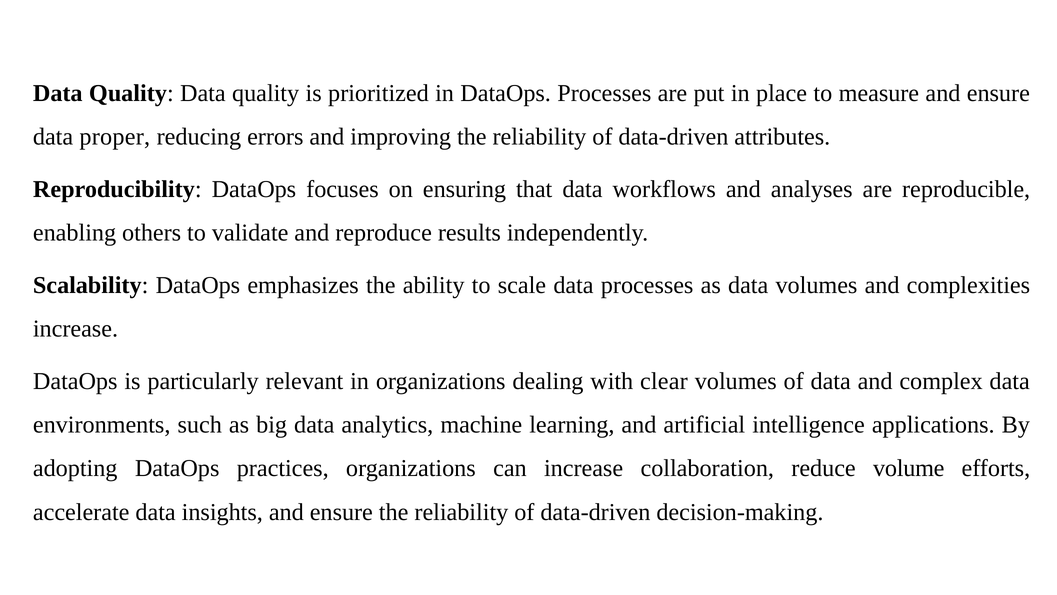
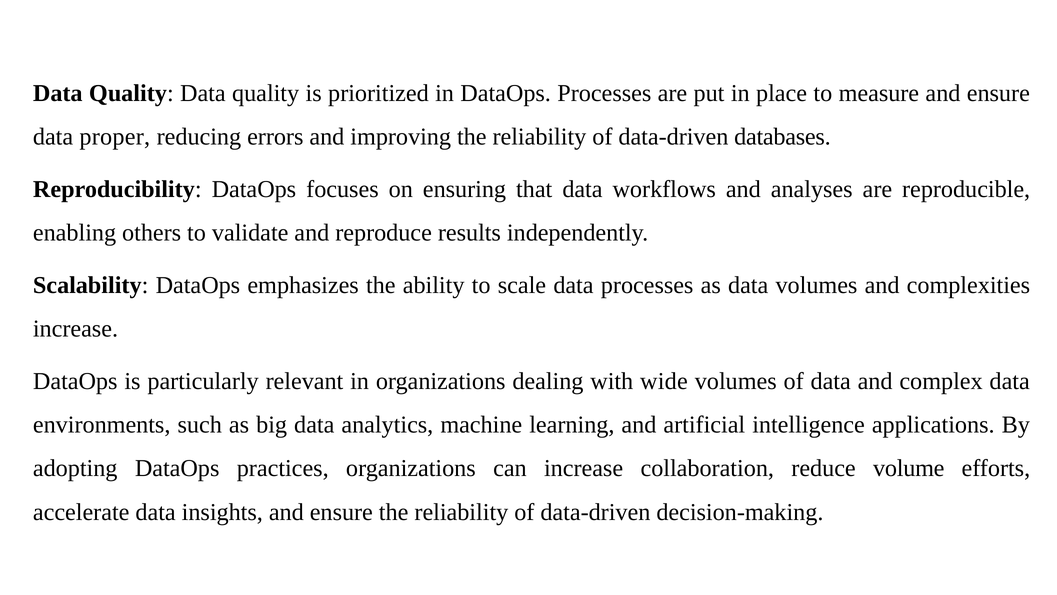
attributes: attributes -> databases (782, 137)
clear: clear -> wide (664, 381)
